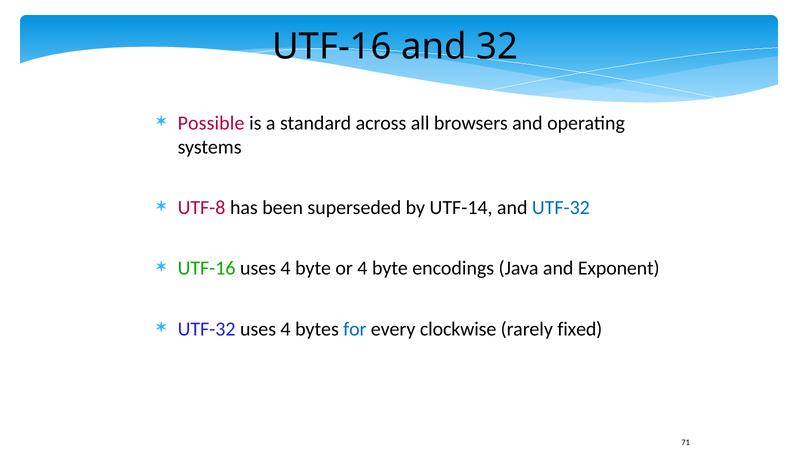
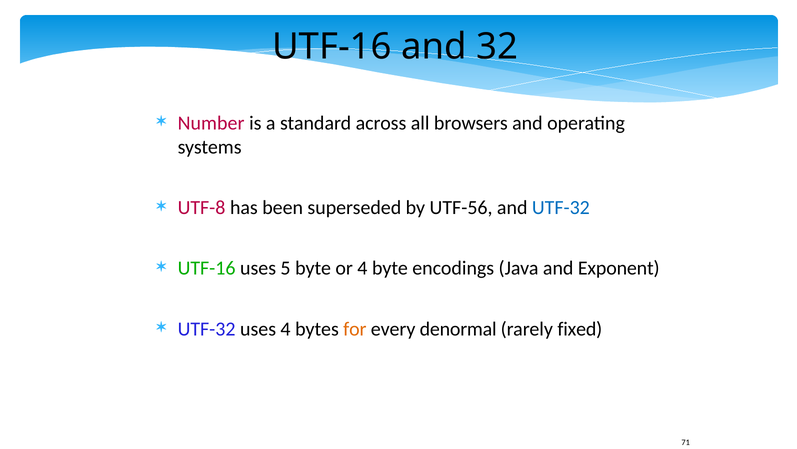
Possible: Possible -> Number (211, 123)
UTF-14: UTF-14 -> UTF-56 (461, 207)
UTF-16 uses 4: 4 -> 5 (286, 268)
for colour: blue -> orange (355, 329)
clockwise: clockwise -> denormal (458, 329)
